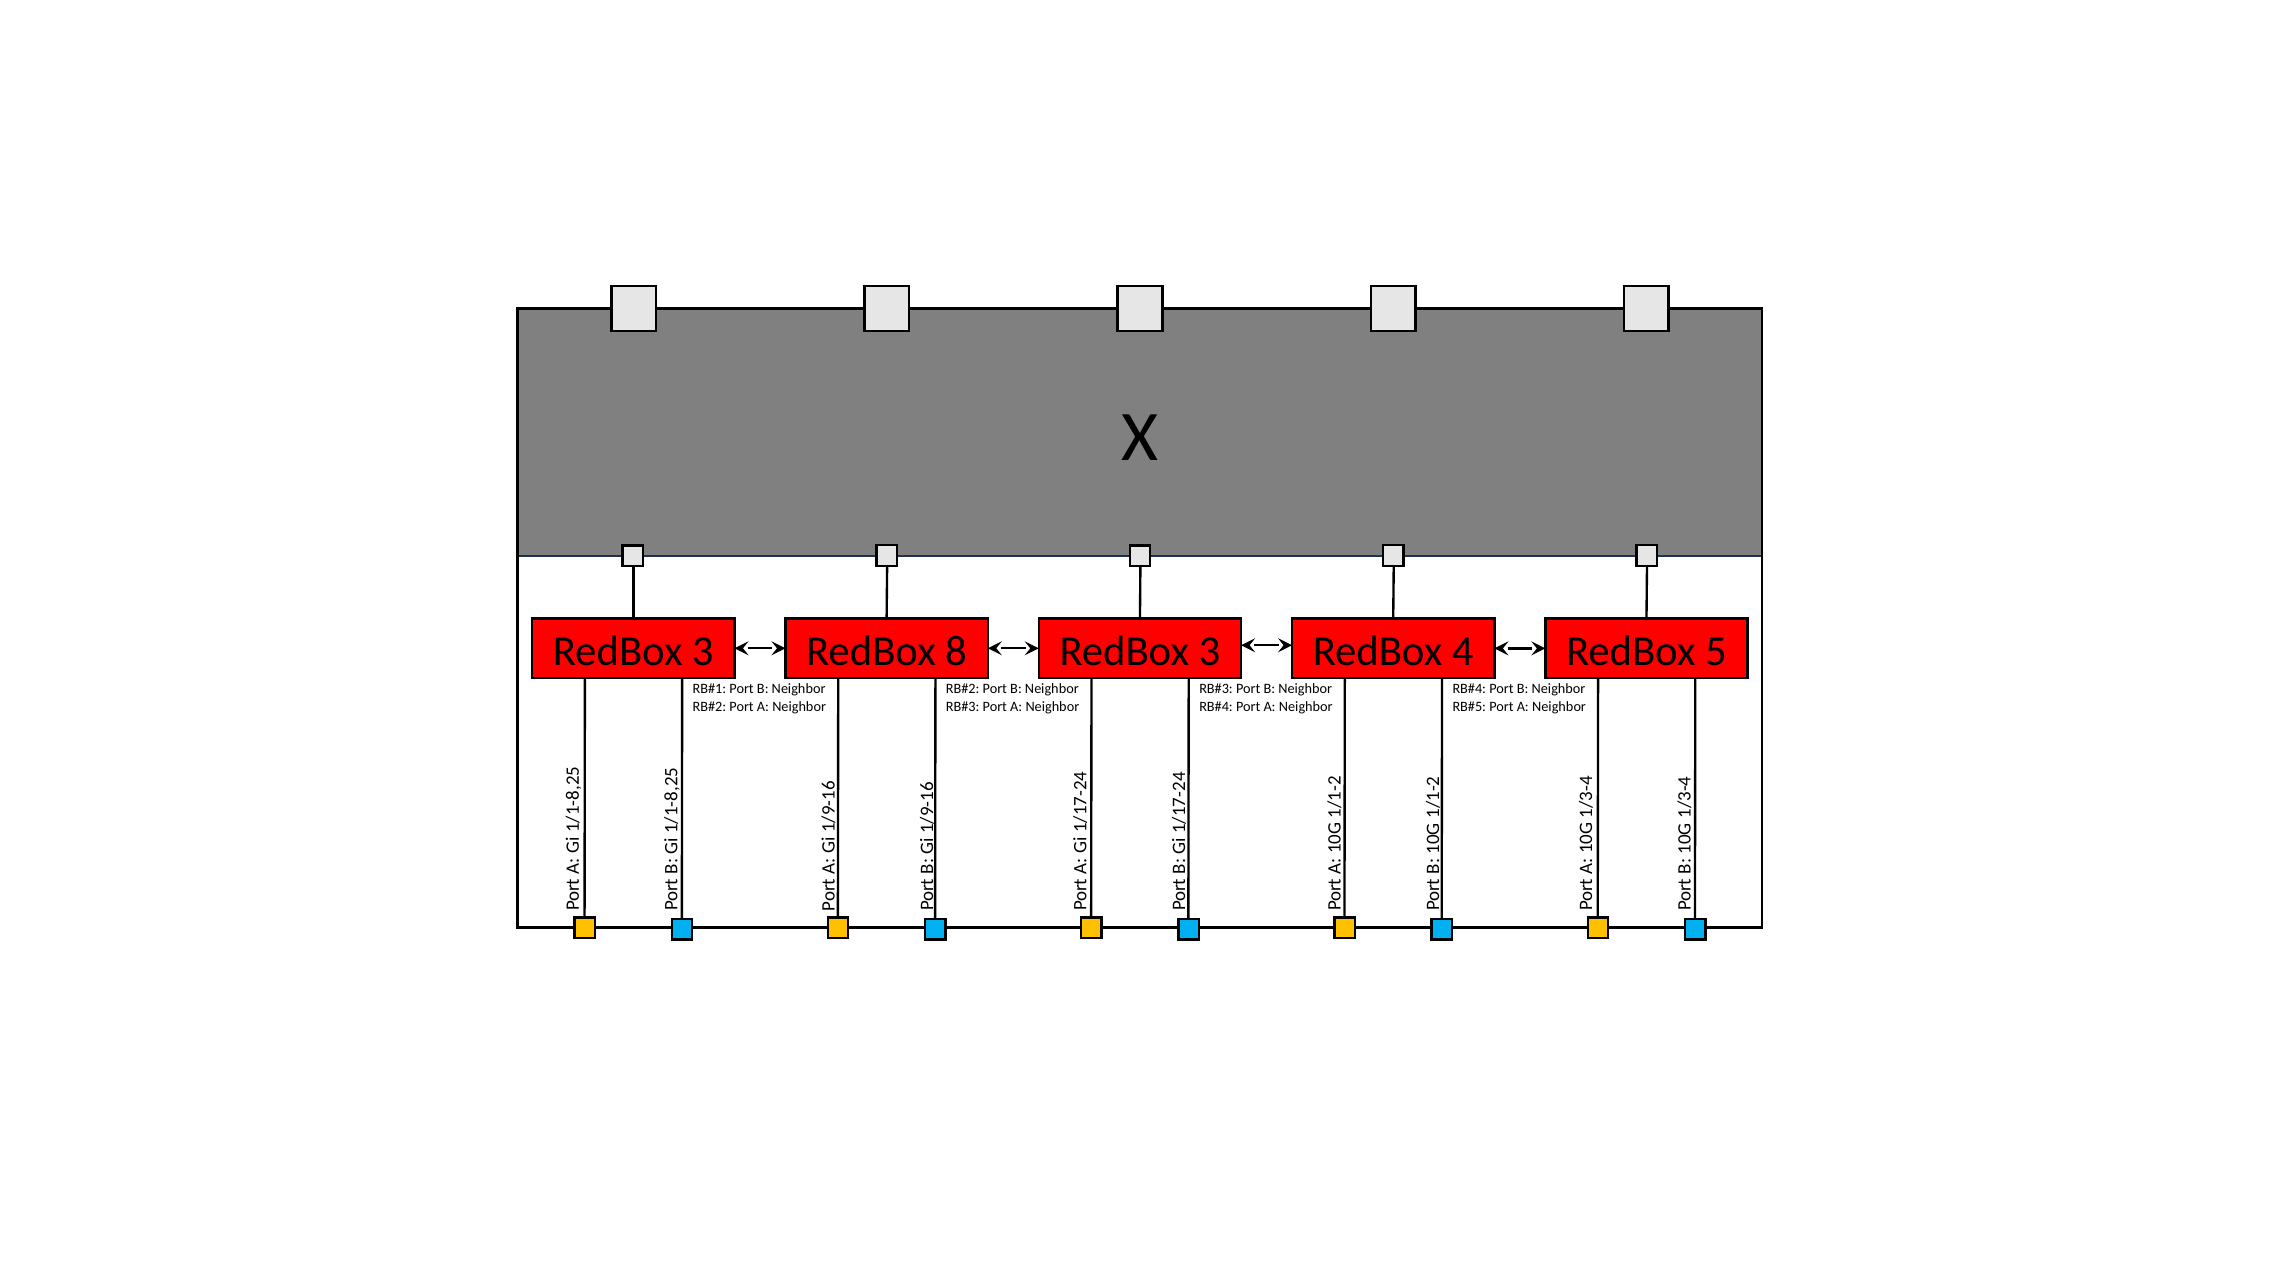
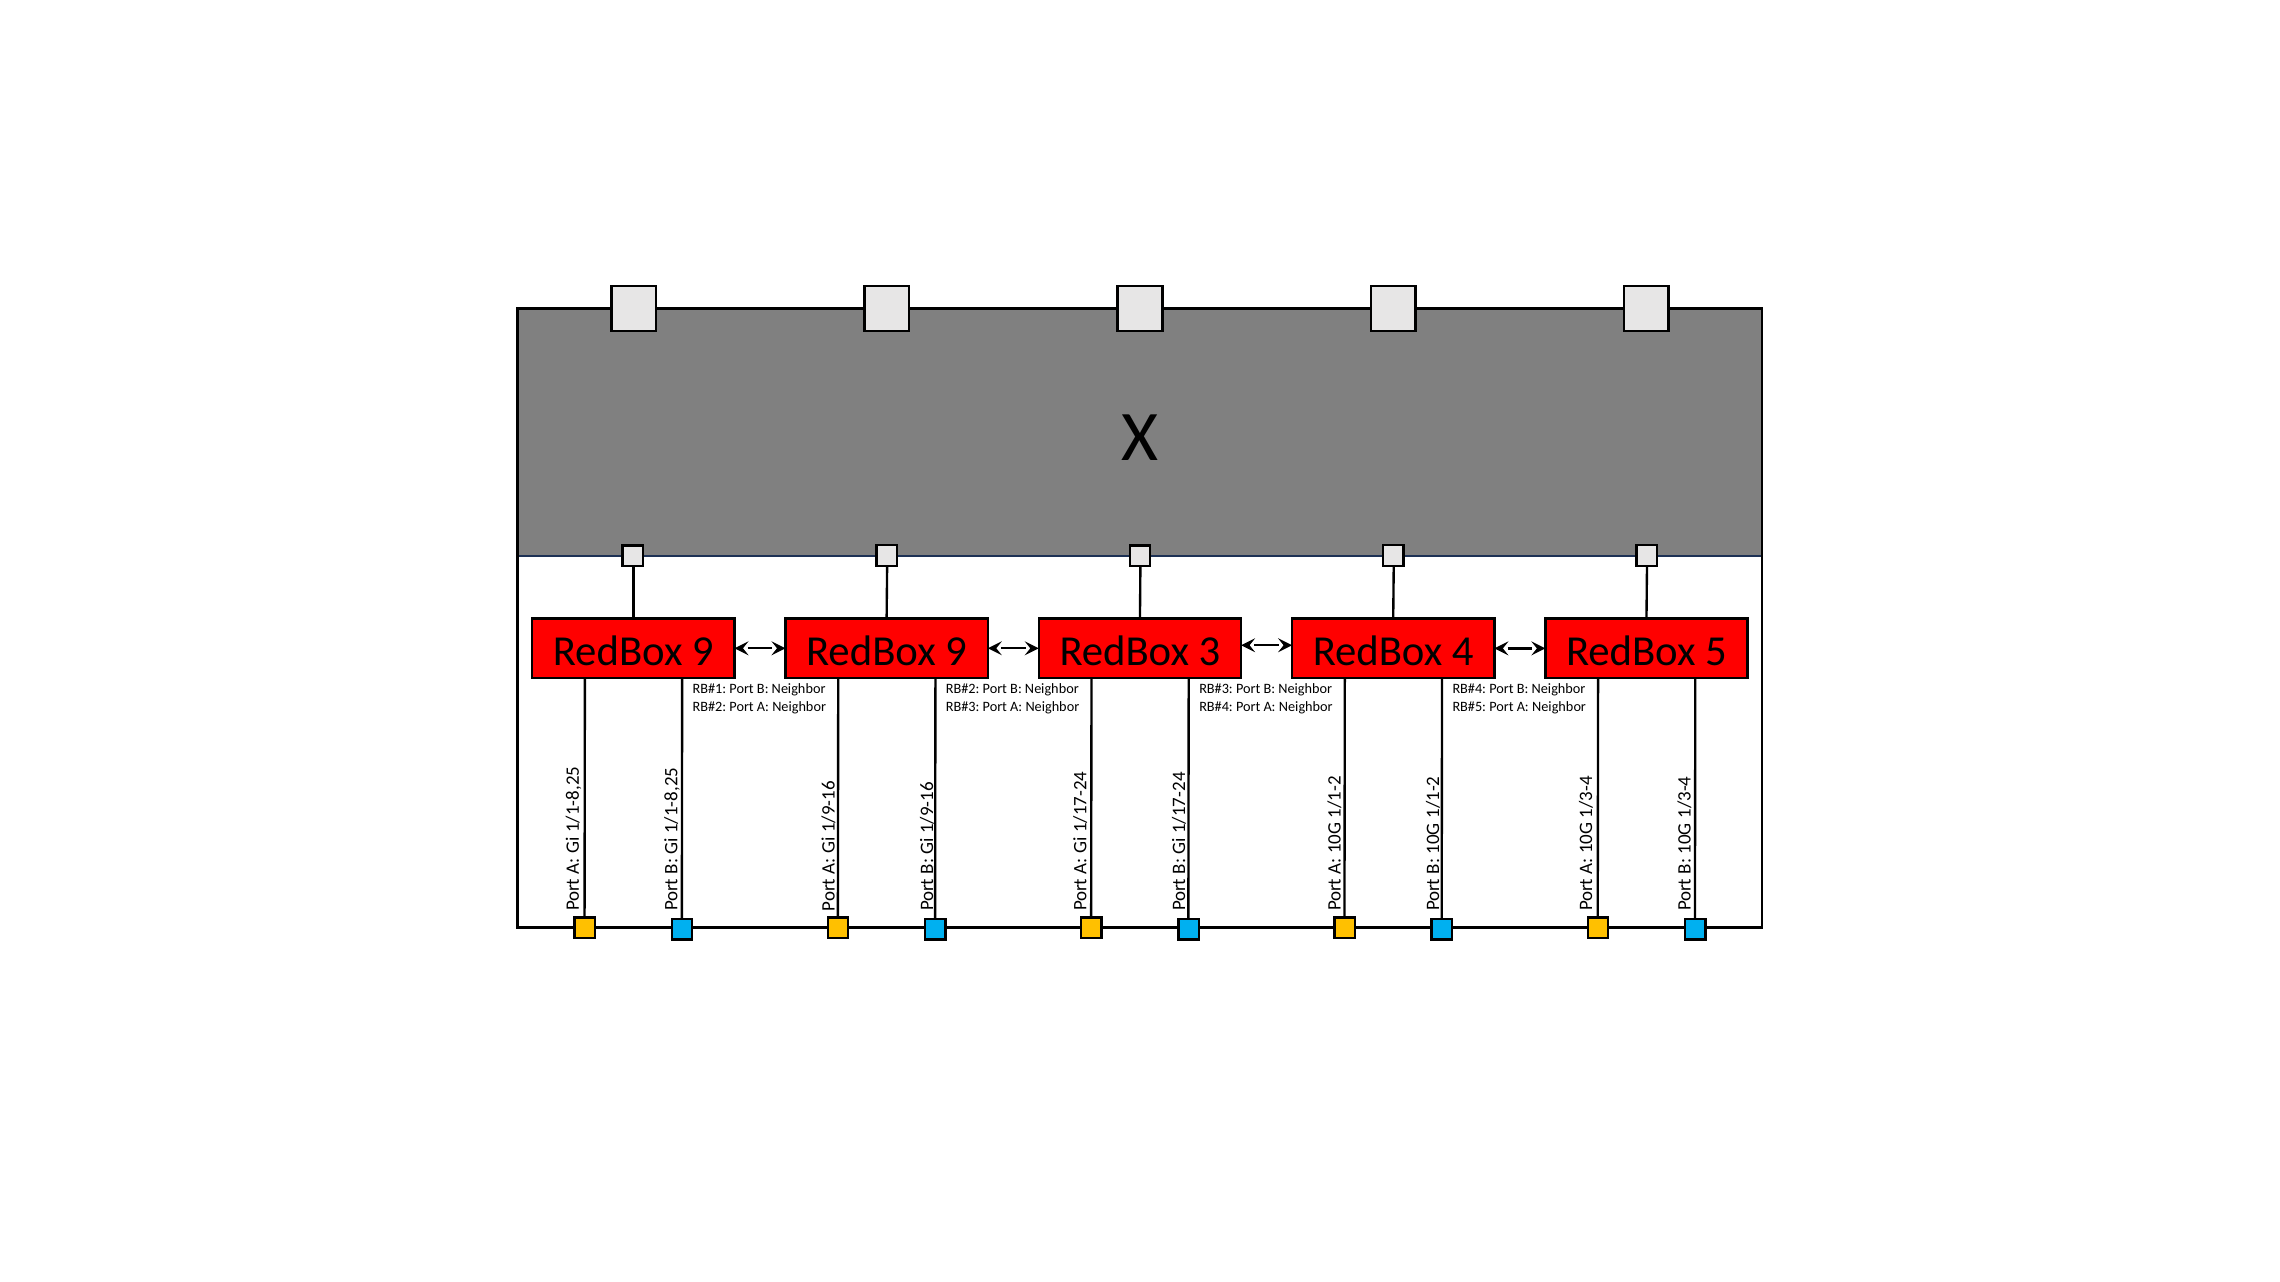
3: 3 -> 9 (703, 652)
8: 8 -> 9 (956, 652)
